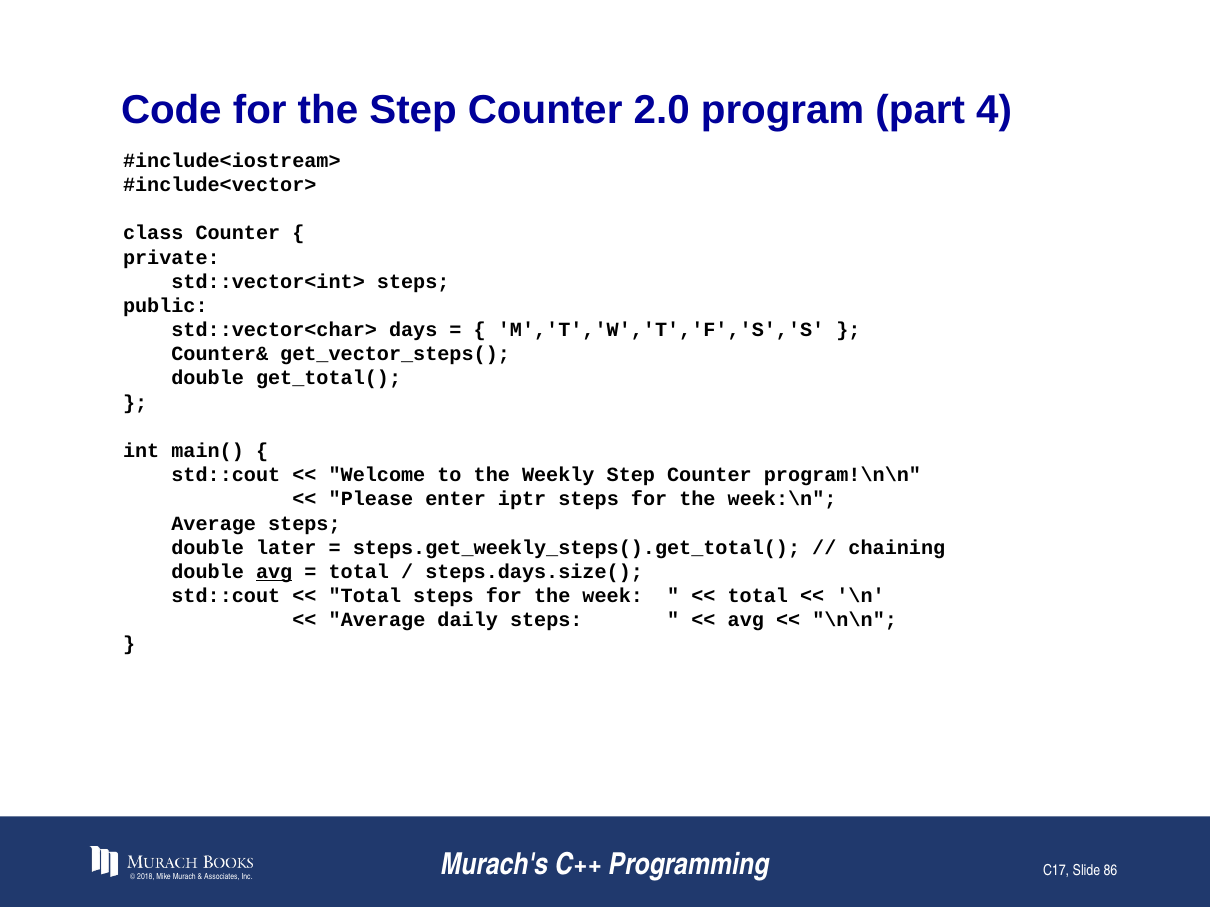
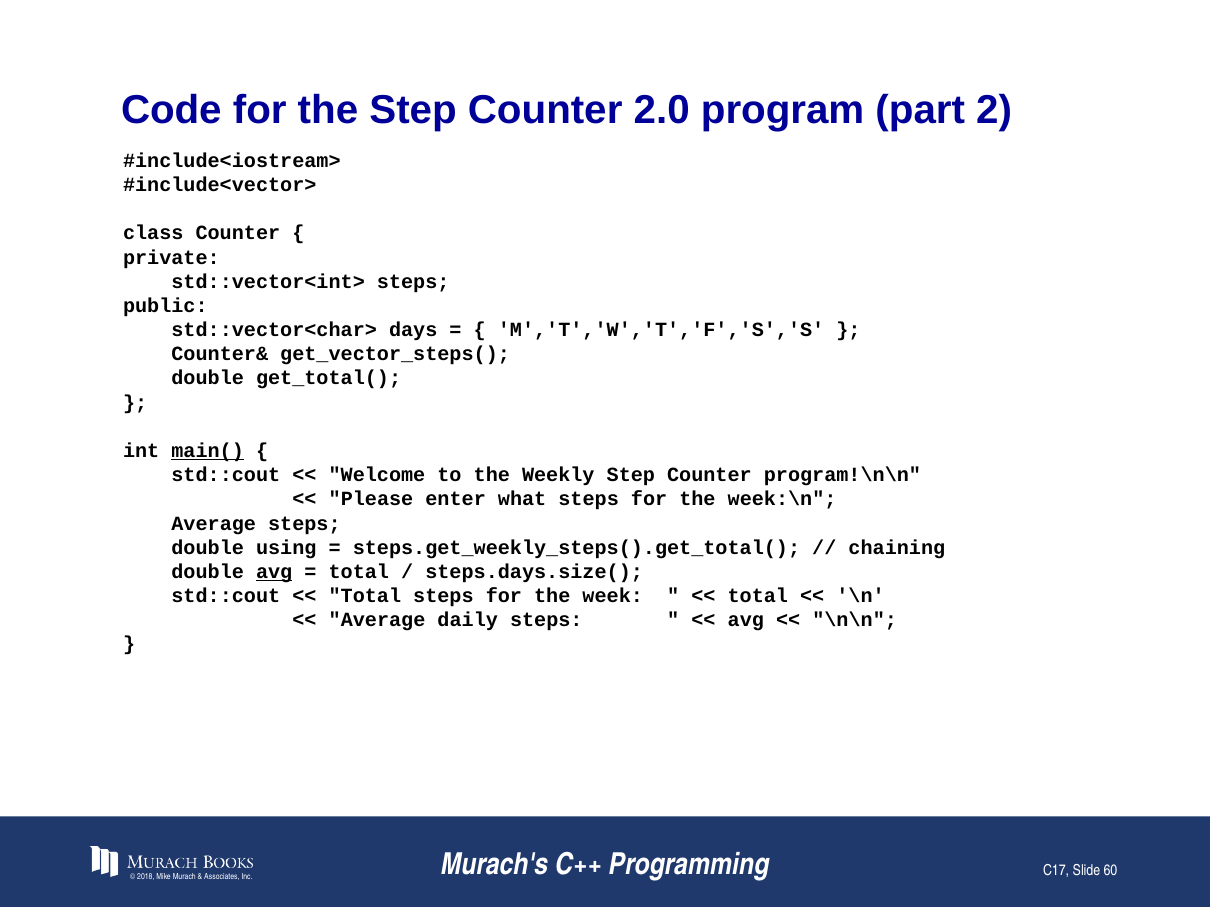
4: 4 -> 2 (994, 110)
main( underline: none -> present (208, 451)
iptr: iptr -> what (522, 500)
later: later -> using (286, 548)
86: 86 -> 60 (1110, 871)
